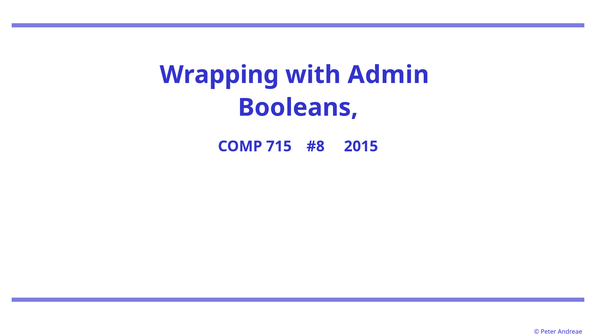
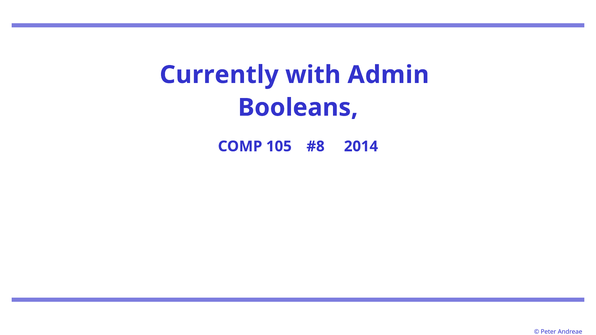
Wrapping: Wrapping -> Currently (219, 75)
715: 715 -> 105 (279, 146)
2015: 2015 -> 2014 (361, 146)
